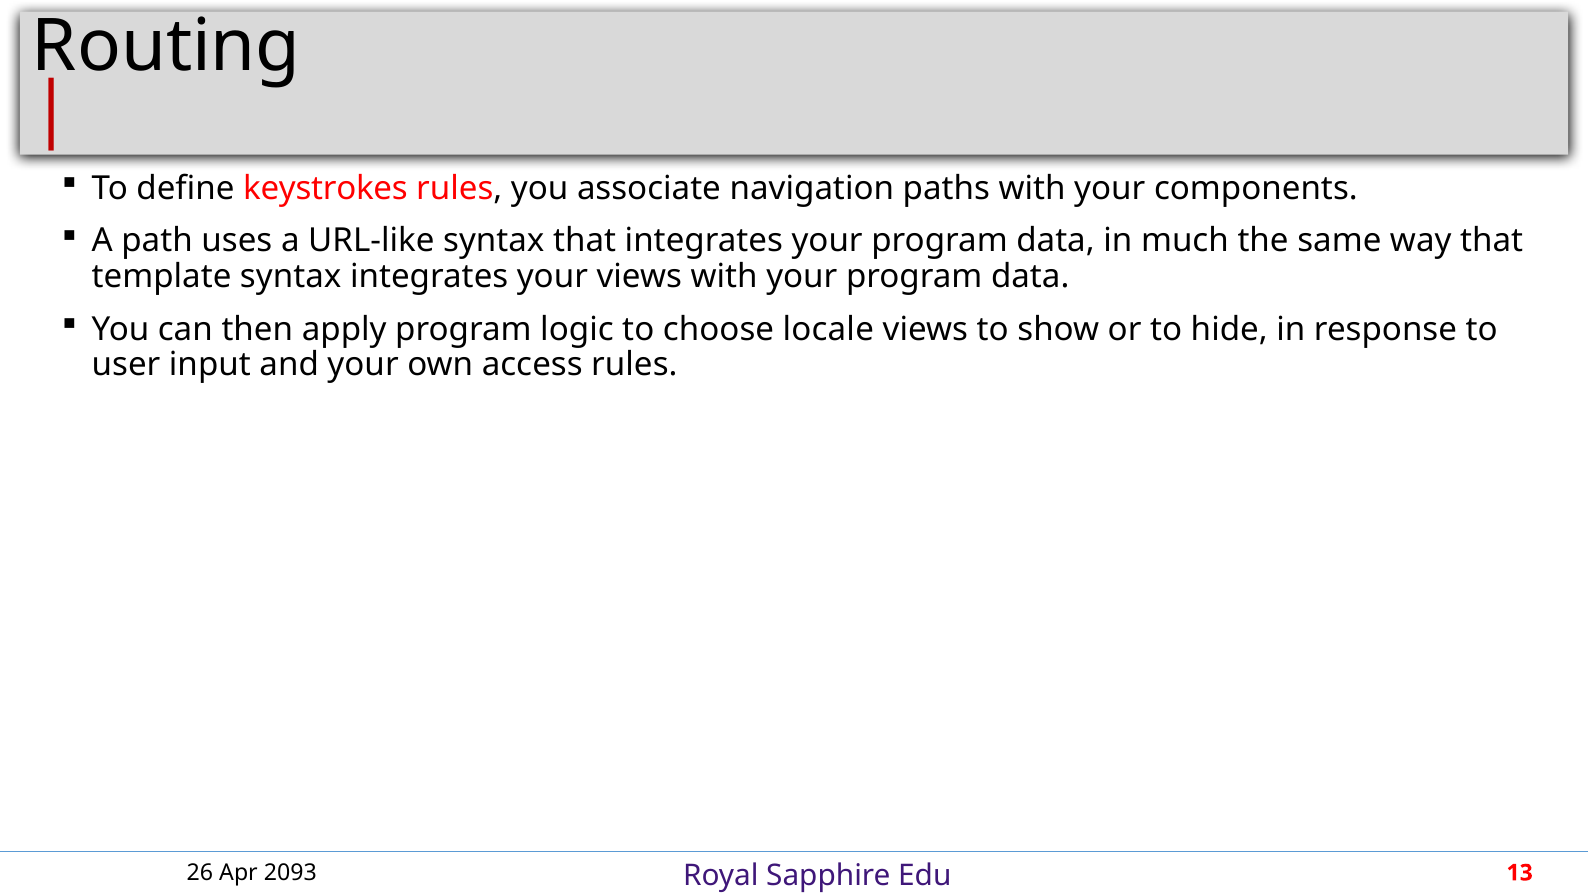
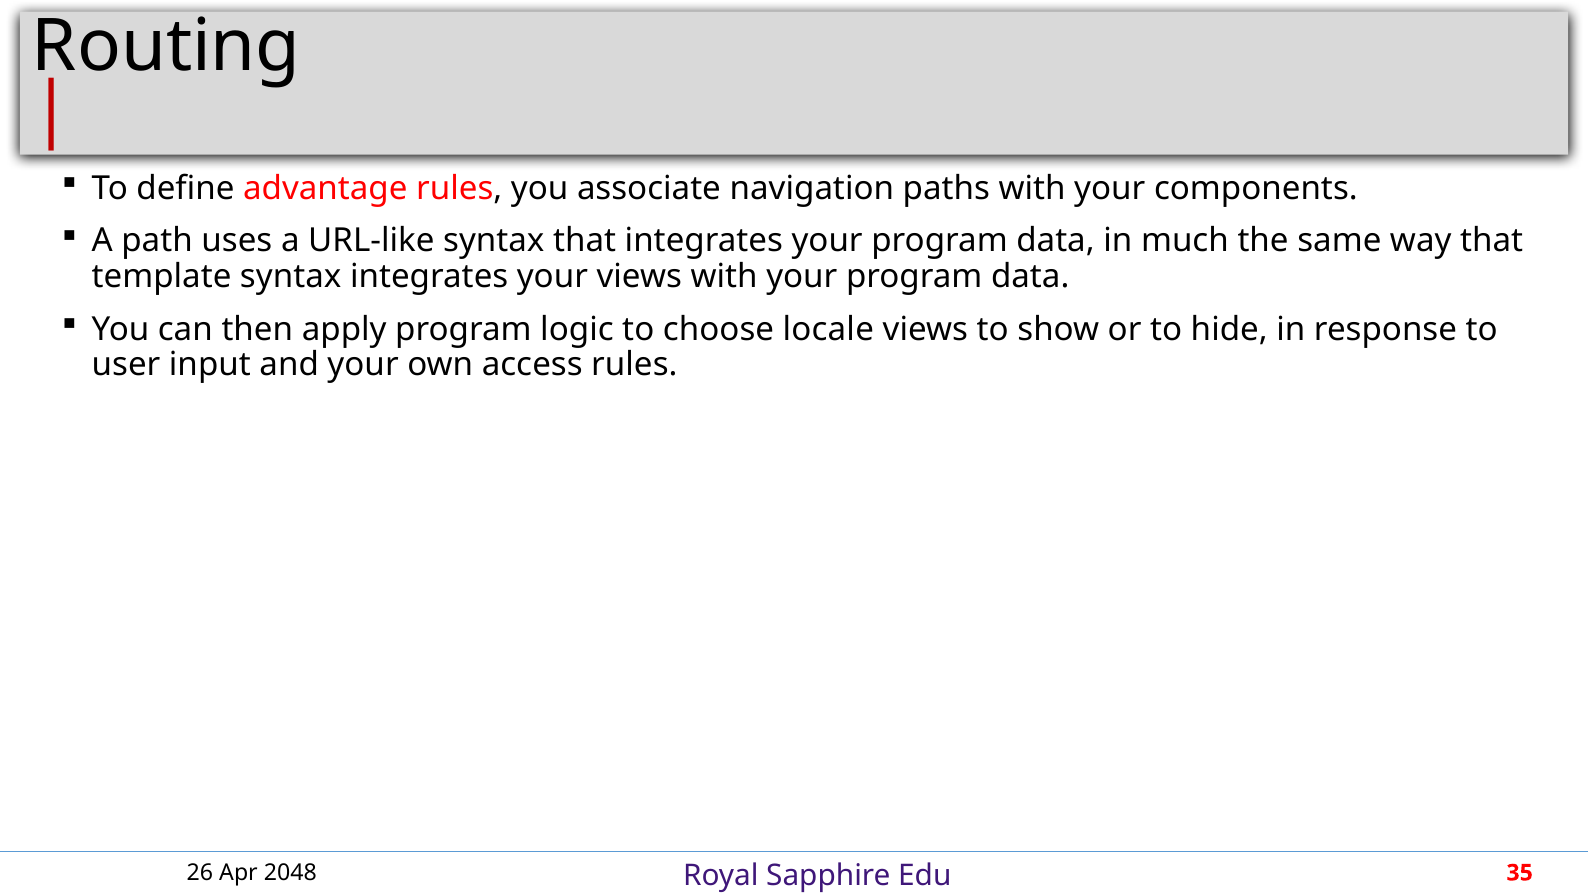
keystrokes: keystrokes -> advantage (325, 189)
2093: 2093 -> 2048 (290, 873)
13: 13 -> 35 (1520, 873)
